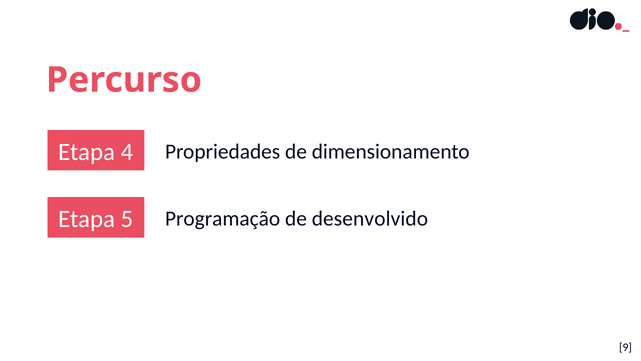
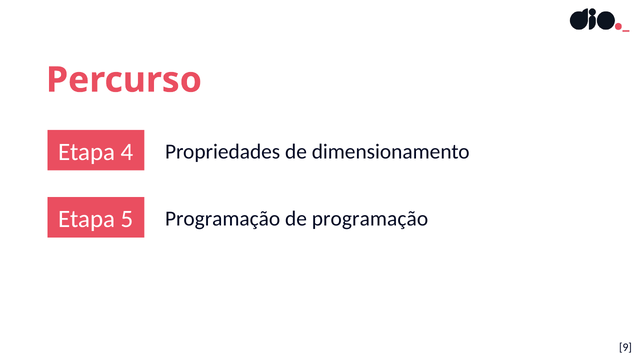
de desenvolvido: desenvolvido -> programação (370, 218)
